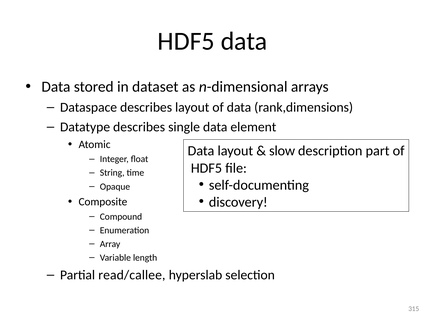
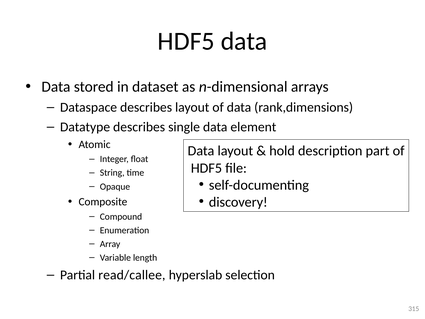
slow: slow -> hold (282, 151)
